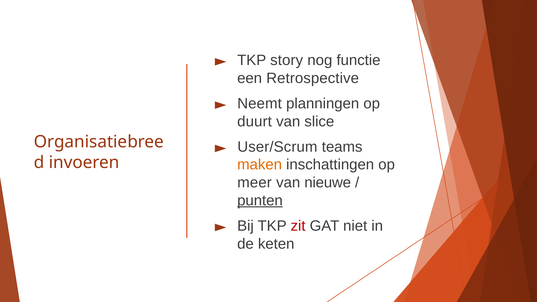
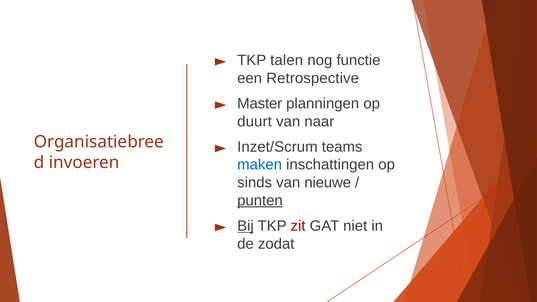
story: story -> talen (287, 60)
Neemt: Neemt -> Master (260, 104)
slice: slice -> naar (319, 121)
User/Scrum: User/Scrum -> Inzet/Scrum (277, 147)
maken colour: orange -> blue (260, 165)
meer: meer -> sinds (255, 183)
Bij underline: none -> present (245, 226)
keten: keten -> zodat (276, 244)
